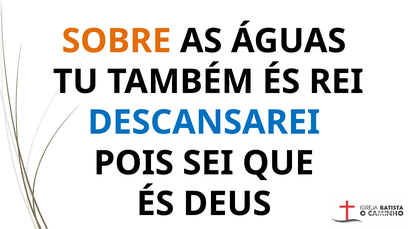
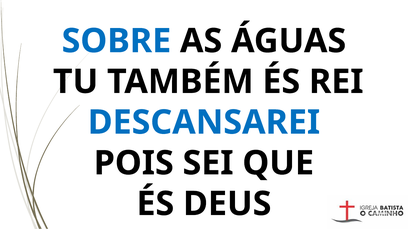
SOBRE colour: orange -> blue (116, 41)
